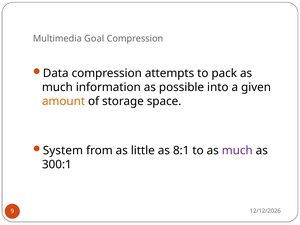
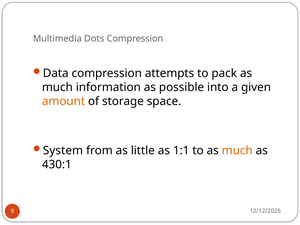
Goal: Goal -> Dots (94, 39)
8:1: 8:1 -> 1:1 (181, 151)
much colour: purple -> orange (237, 151)
300:1: 300:1 -> 430:1 (57, 165)
